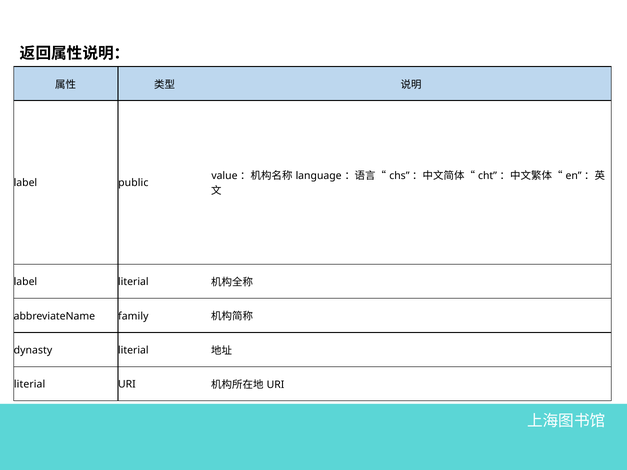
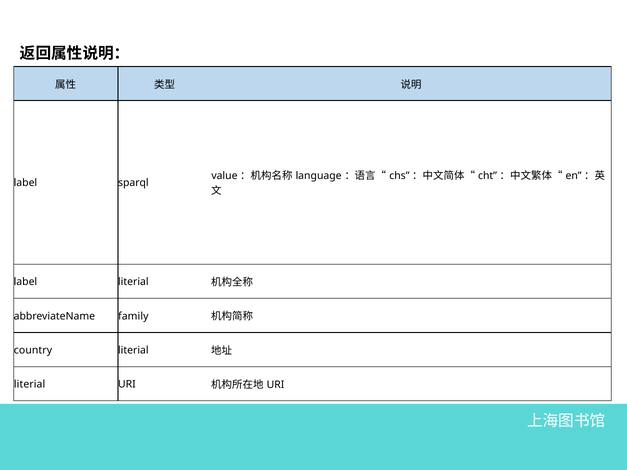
public: public -> sparql (133, 183)
dynasty: dynasty -> country (33, 350)
